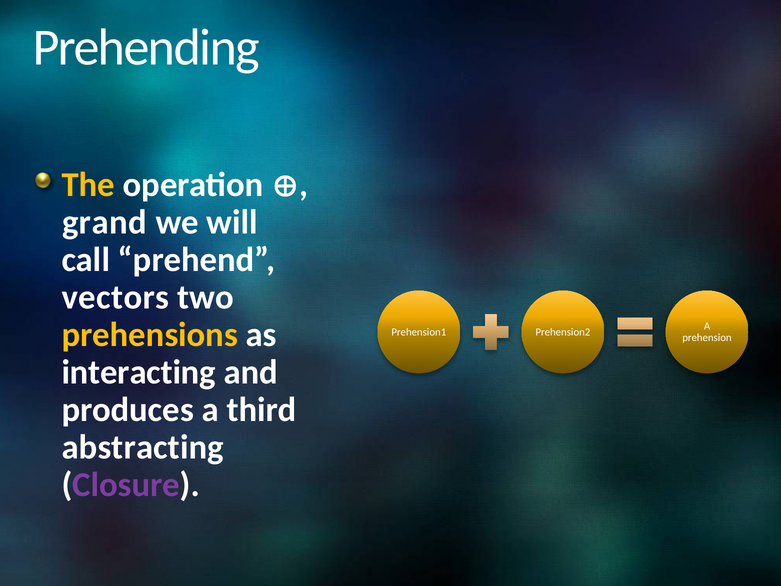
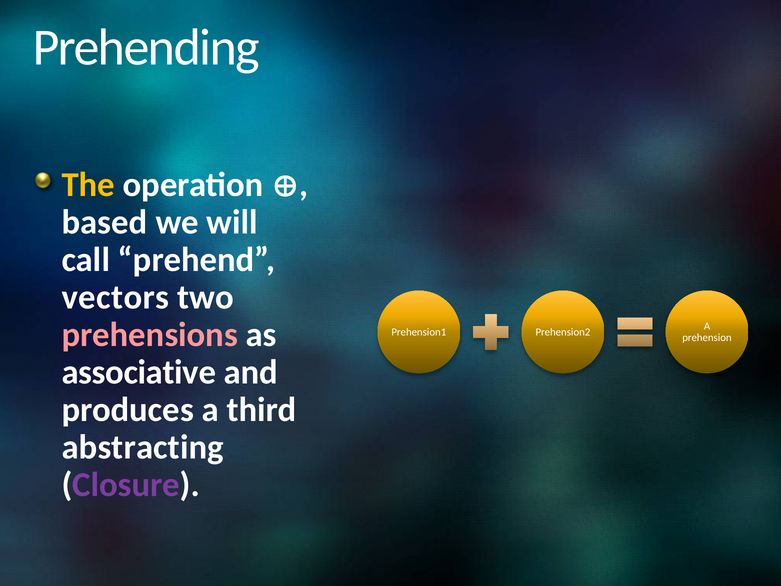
grand: grand -> based (105, 222)
prehensions colour: yellow -> pink (150, 335)
interacting: interacting -> associative (139, 372)
